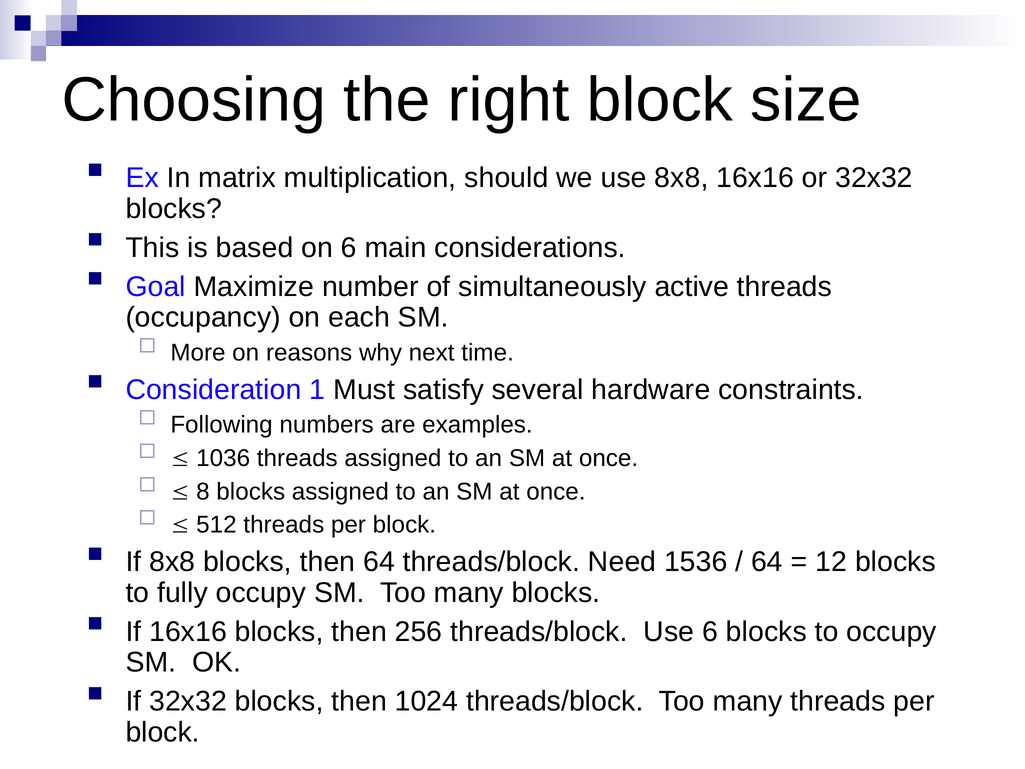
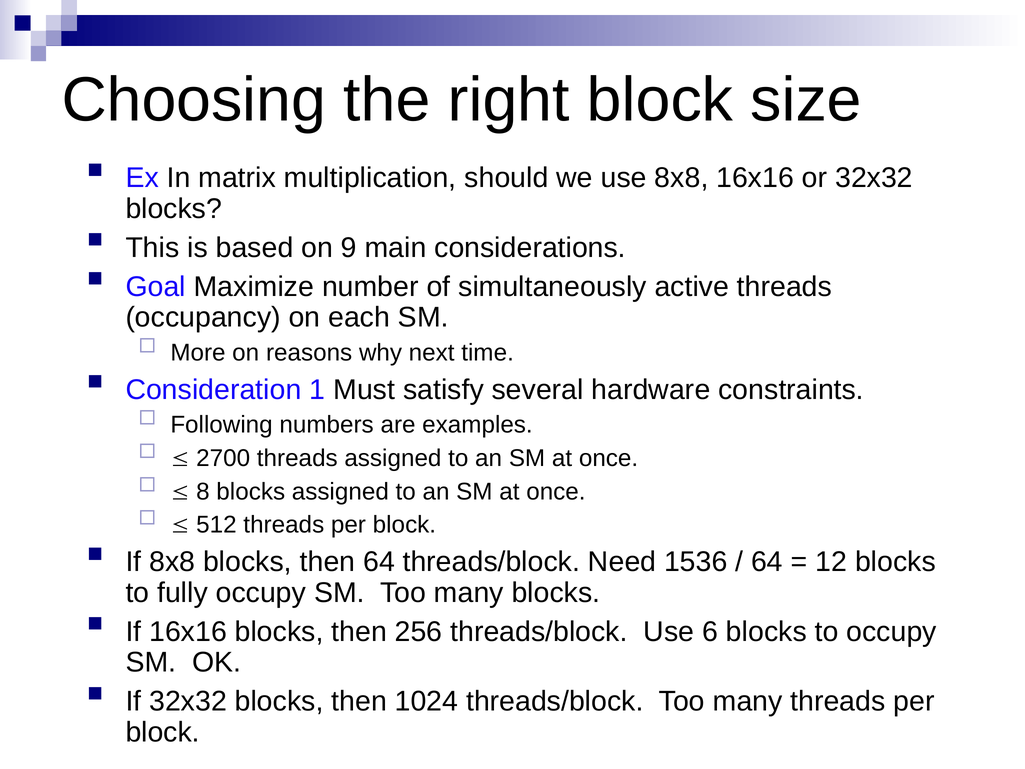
on 6: 6 -> 9 (349, 248)
1036: 1036 -> 2700 (223, 458)
